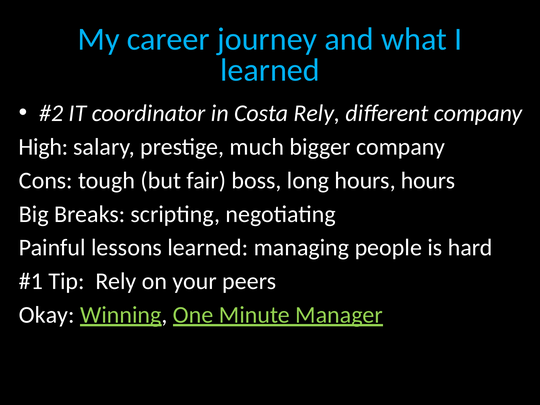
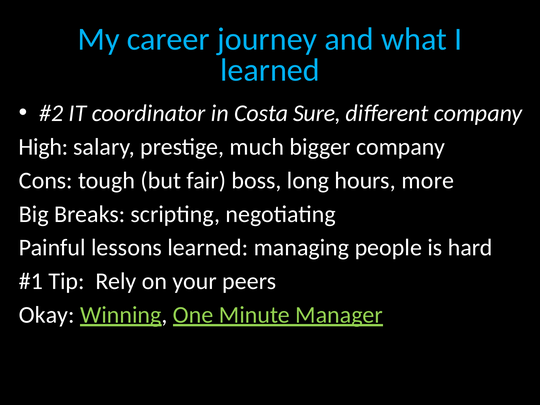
Costa Rely: Rely -> Sure (317, 113)
hours hours: hours -> more (428, 181)
